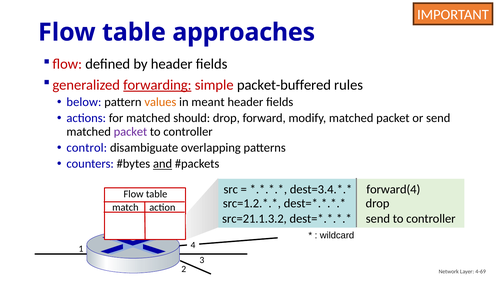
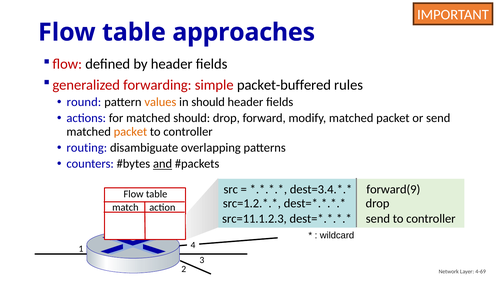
forwarding underline: present -> none (157, 85)
below: below -> round (84, 102)
in meant: meant -> should (208, 102)
packet colour: purple -> orange (130, 132)
control: control -> routing (87, 148)
forward(4: forward(4 -> forward(9 (393, 189)
src=21.1.3.2: src=21.1.3.2 -> src=11.1.2.3 (254, 218)
